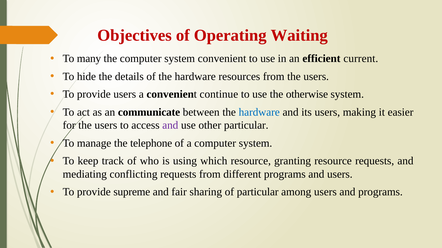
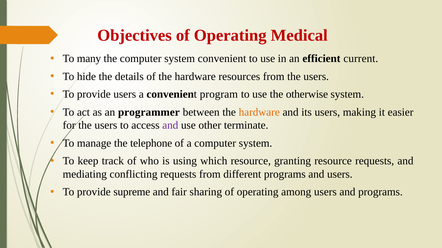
Waiting: Waiting -> Medical (299, 35)
continue: continue -> program (219, 95)
communicate: communicate -> programmer (149, 112)
hardware colour: blue -> orange (259, 112)
other particular: particular -> terminate (246, 126)
sharing of particular: particular -> operating (258, 193)
